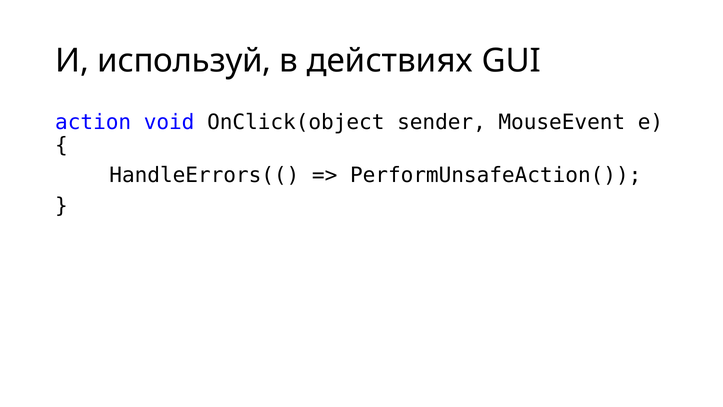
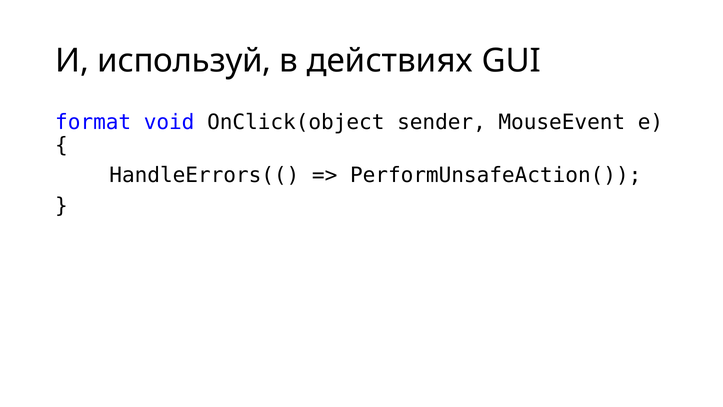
action: action -> format (93, 122)
